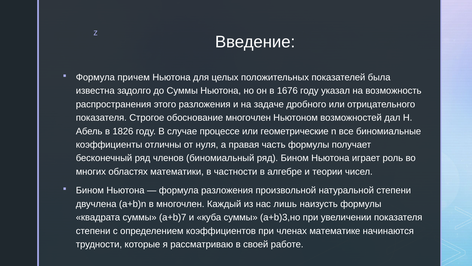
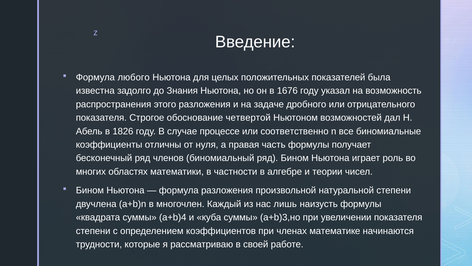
причем: причем -> любого (134, 77)
до Суммы: Суммы -> Знания (182, 91)
обоснование многочлен: многочлен -> четвертой (248, 118)
геометрические: геометрические -> соответственно (295, 131)
a+b)7: a+b)7 -> a+b)4 (173, 217)
